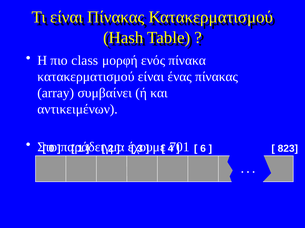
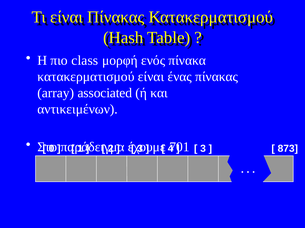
συμβαίνει: συμβαίνει -> associated (105, 93)
6: 6 -> 3 (203, 149)
823: 823 -> 873 (288, 149)
